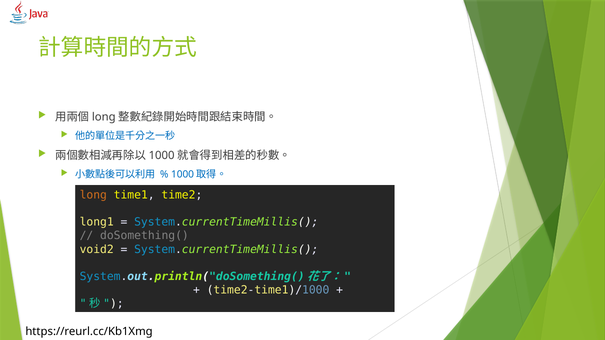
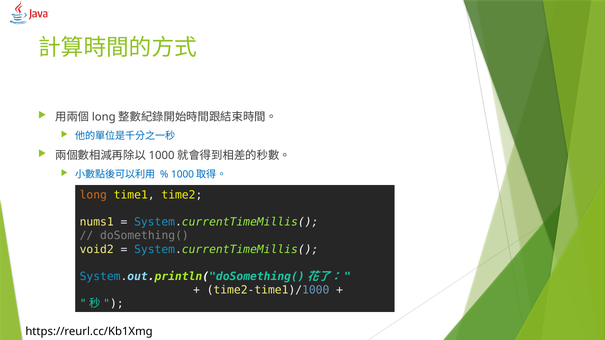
long1: long1 -> nums1 (97, 222)
